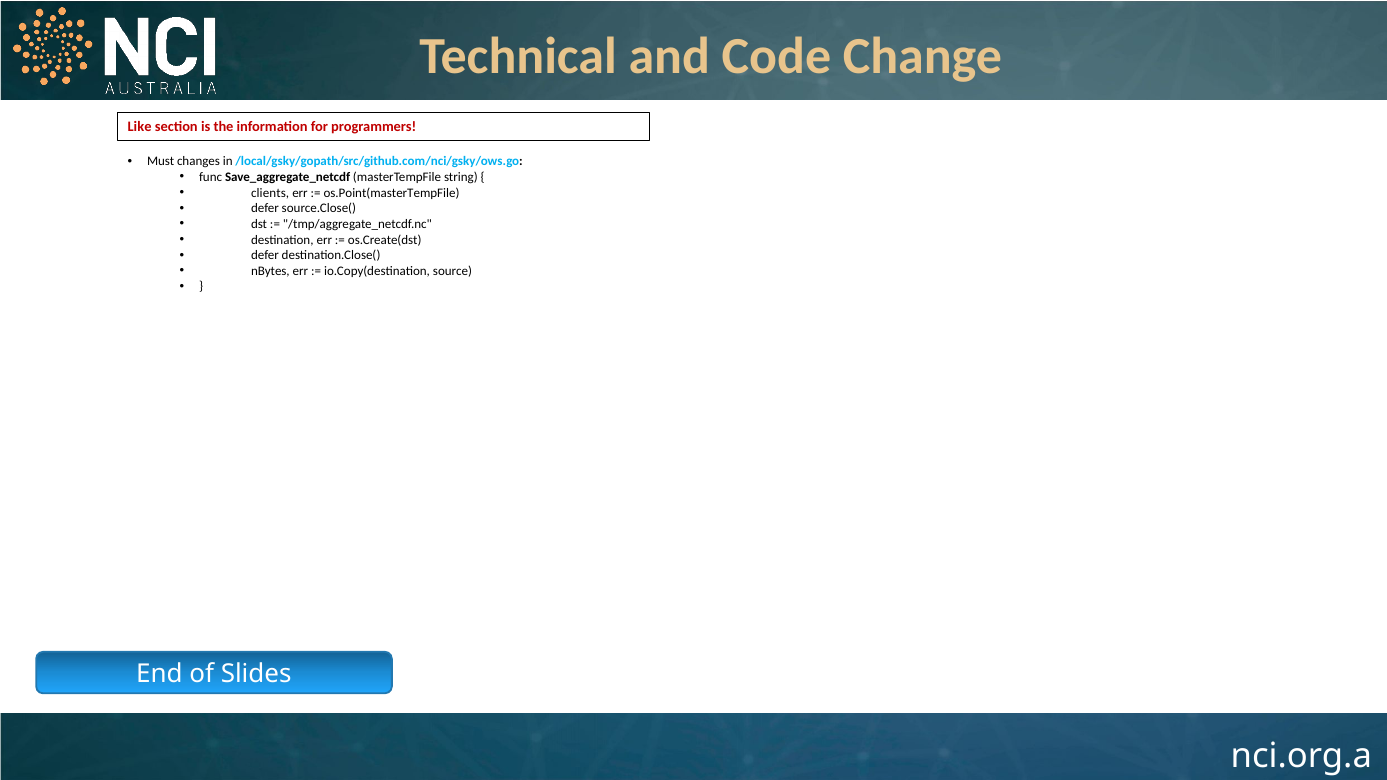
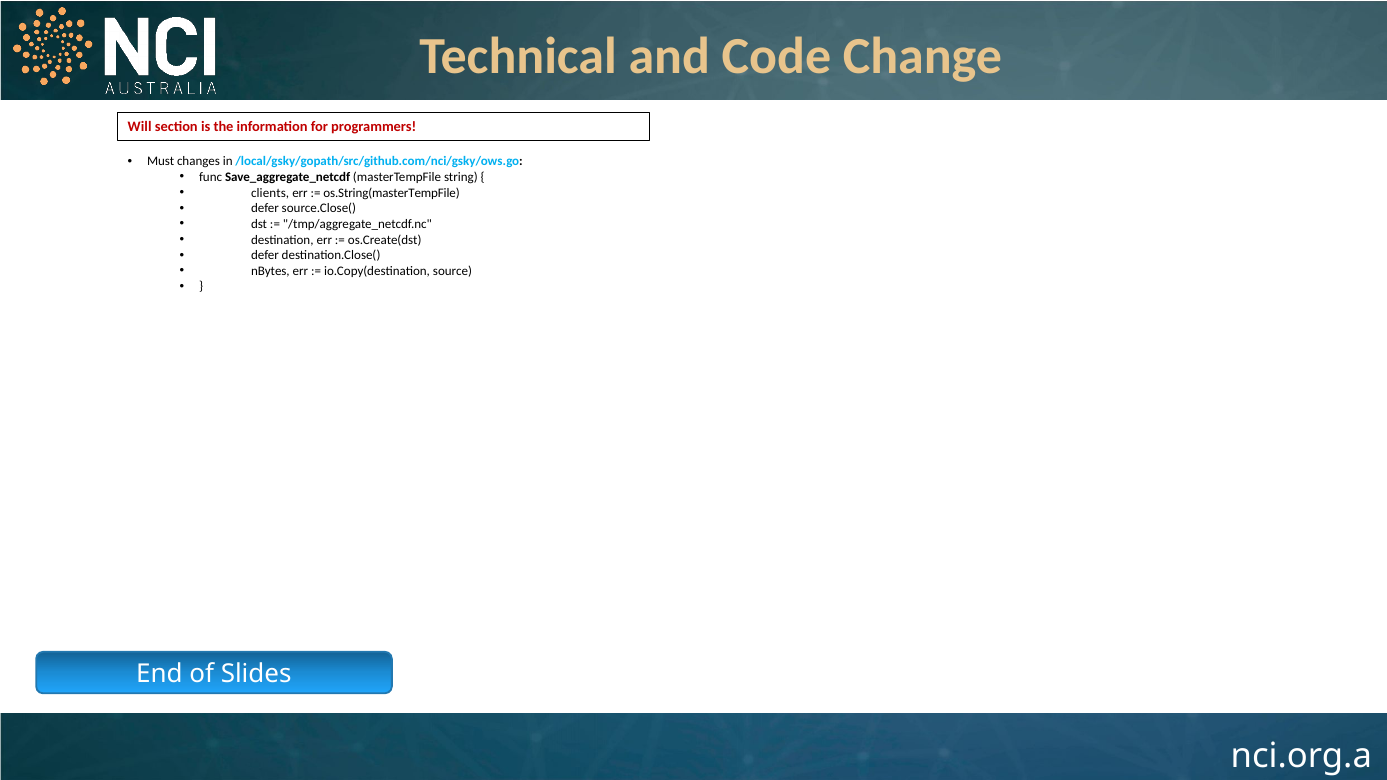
Like: Like -> Will (140, 127)
os.Point(masterTempFile: os.Point(masterTempFile -> os.String(masterTempFile (392, 193)
